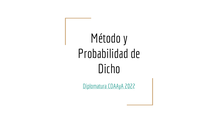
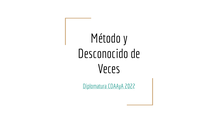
Probabilidad: Probabilidad -> Desconocido (103, 54)
Dicho: Dicho -> Veces (109, 69)
